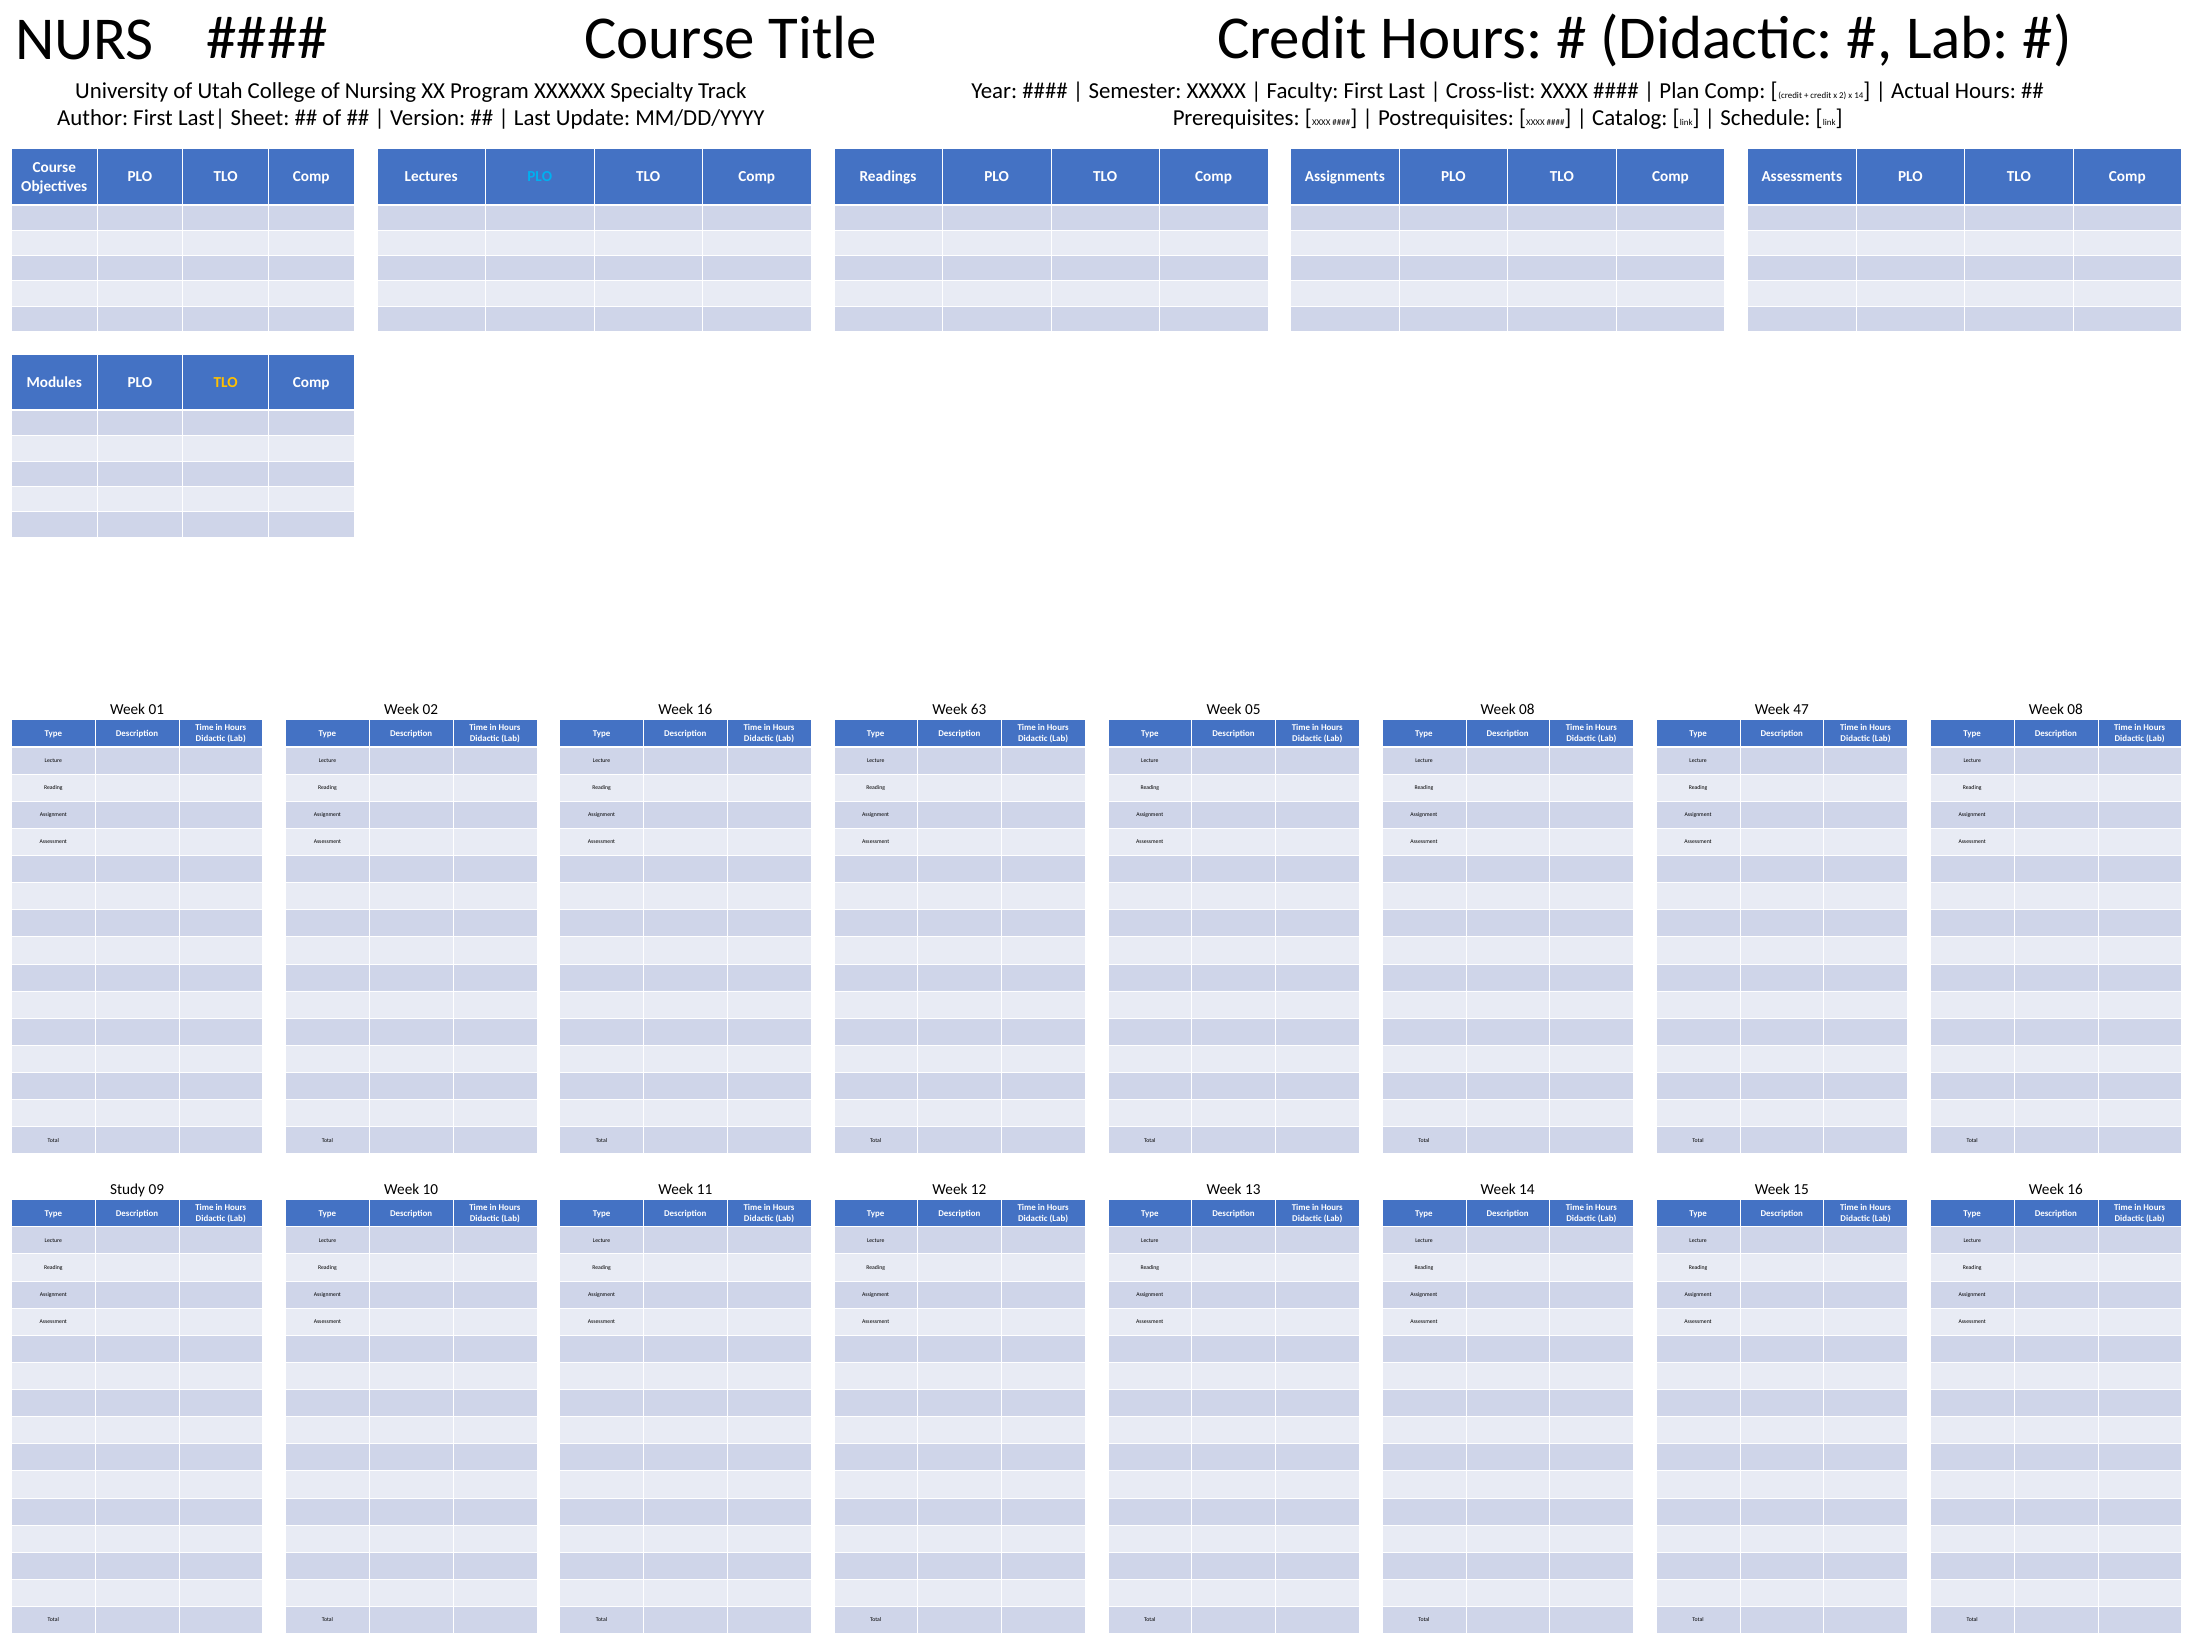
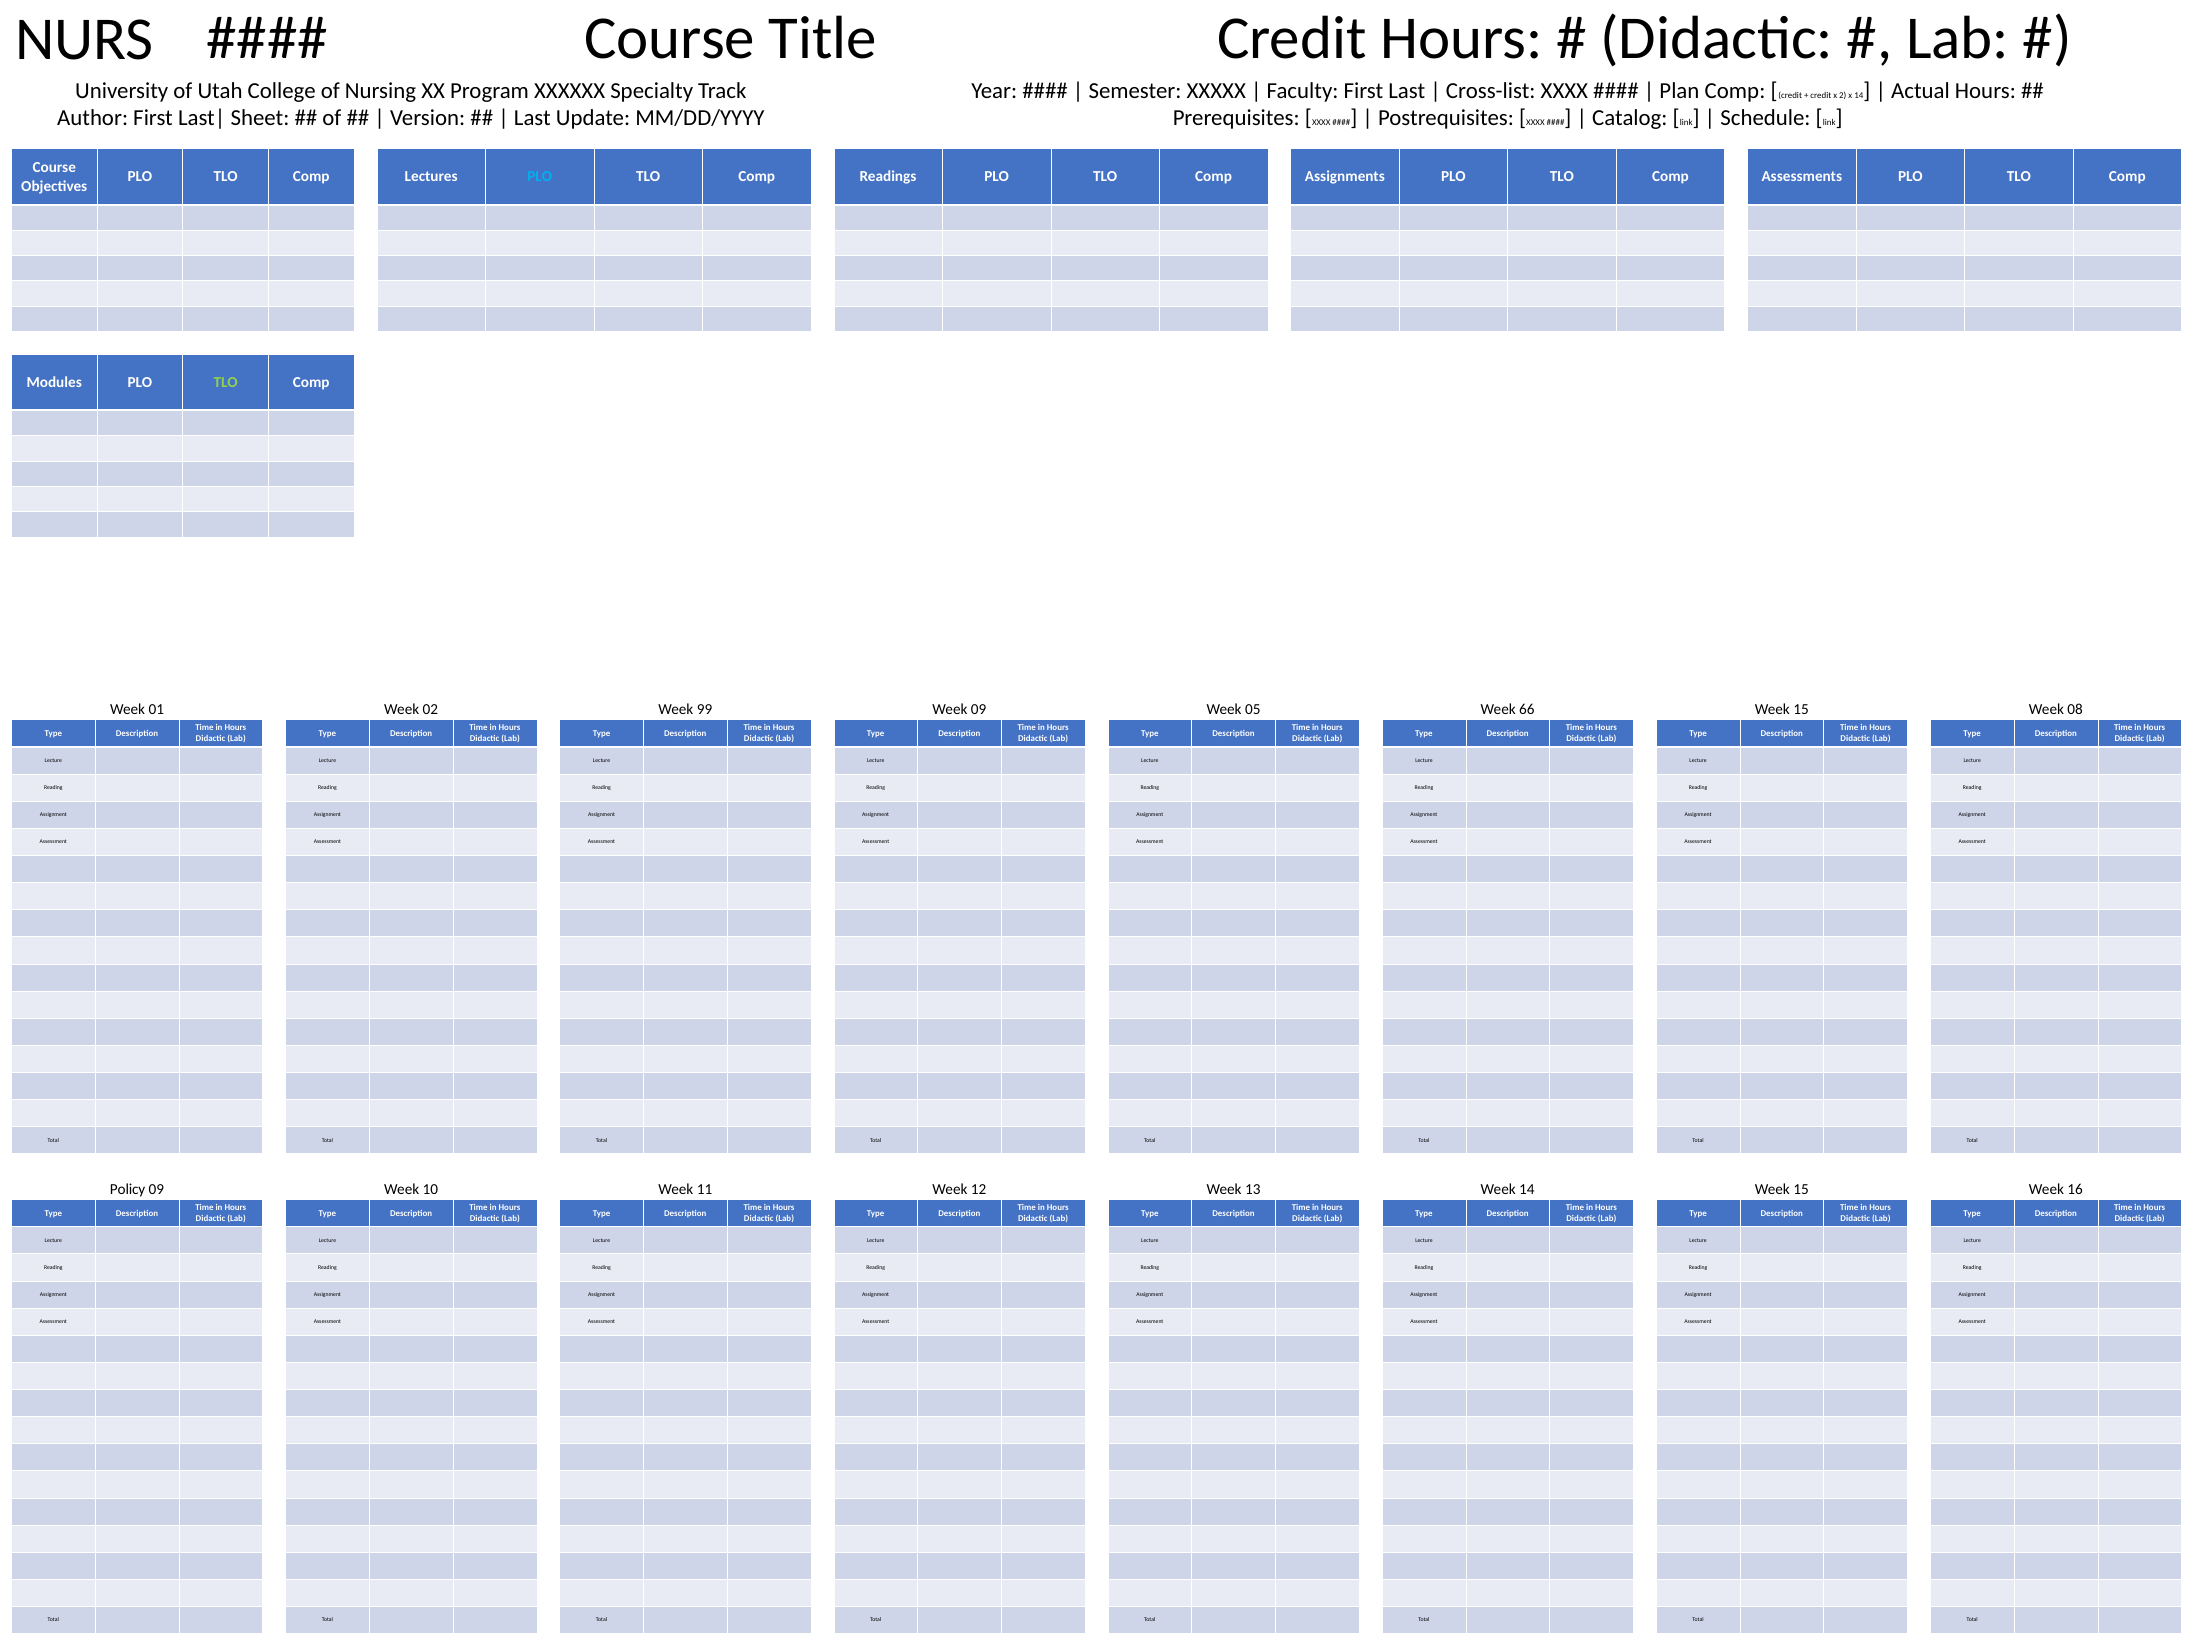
TLO colour: yellow -> light green (226, 382)
16: 16 -> 99 (705, 709)
Week 63: 63 -> 09 (979, 709)
08: 08 -> 66 (1527, 709)
47: 47 -> 15 (1801, 709)
Study: Study -> Policy (128, 1189)
